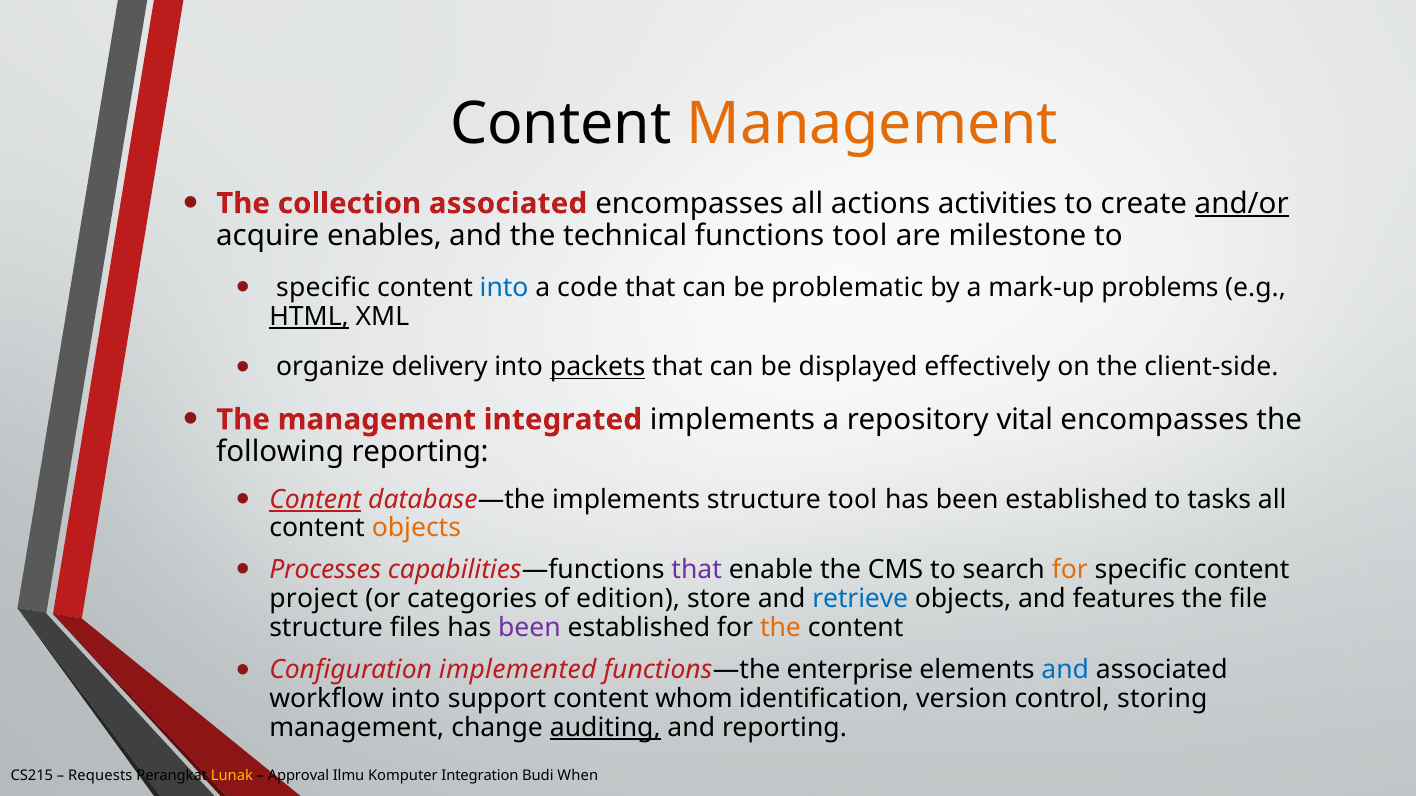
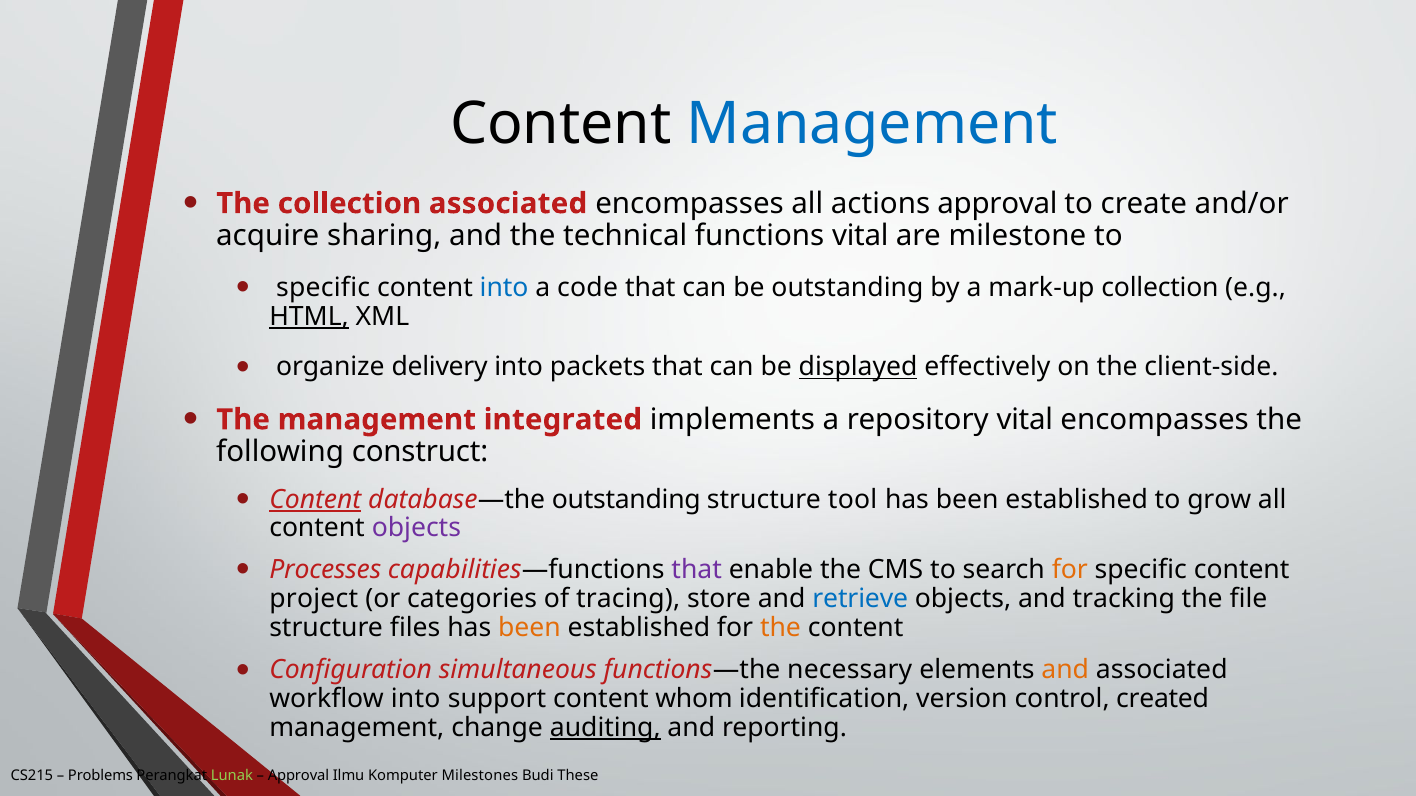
Management colour: orange -> blue (873, 124)
actions activities: activities -> approval (997, 204)
and/or underline: present -> none (1242, 204)
enables: enables -> sharing (384, 235)
functions tool: tool -> vital (860, 235)
be problematic: problematic -> outstanding (847, 288)
mark-up problems: problems -> collection (1160, 288)
packets underline: present -> none (598, 367)
displayed underline: none -> present (858, 367)
following reporting: reporting -> construct (420, 452)
database—the implements: implements -> outstanding (626, 500)
tasks: tasks -> grow (1219, 500)
objects colour: orange -> purple (416, 528)
edition: edition -> tracing (628, 599)
features: features -> tracking (1124, 599)
been colour: purple -> orange (529, 628)
implemented: implemented -> simultaneous (518, 671)
enterprise: enterprise -> necessary (850, 671)
and colour: blue -> orange (1065, 671)
storing: storing -> created (1163, 699)
Requests: Requests -> Problems (100, 776)
Lunak colour: yellow -> light green (232, 776)
Integration: Integration -> Milestones (480, 776)
When: When -> These (578, 776)
